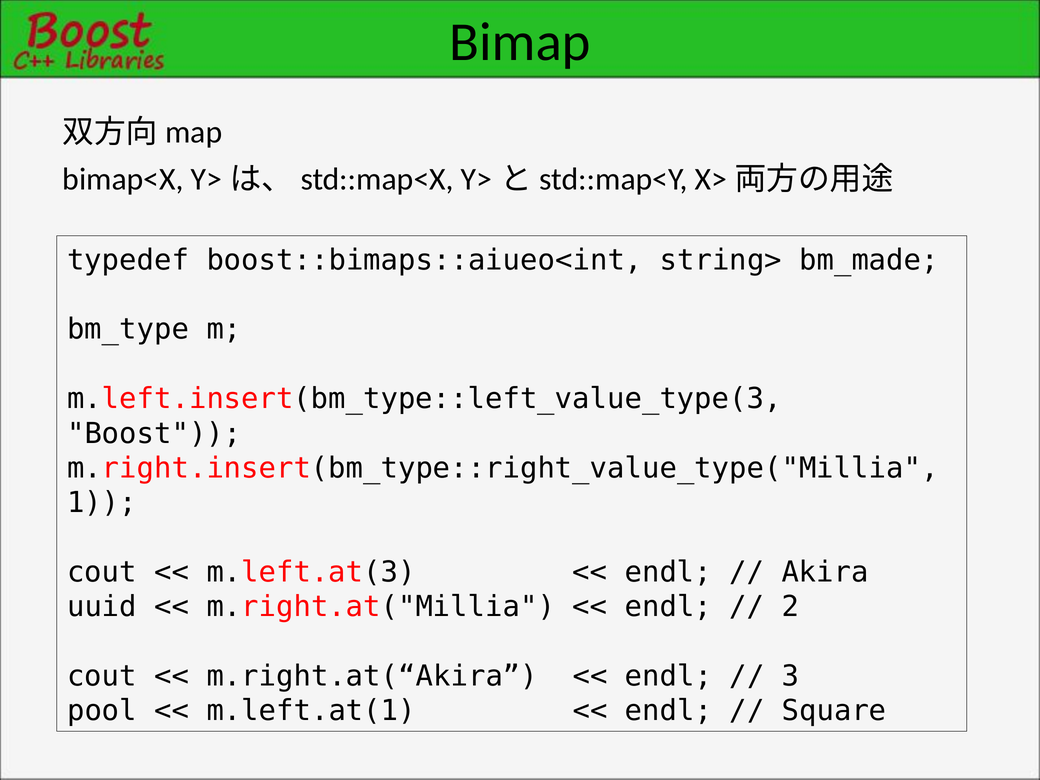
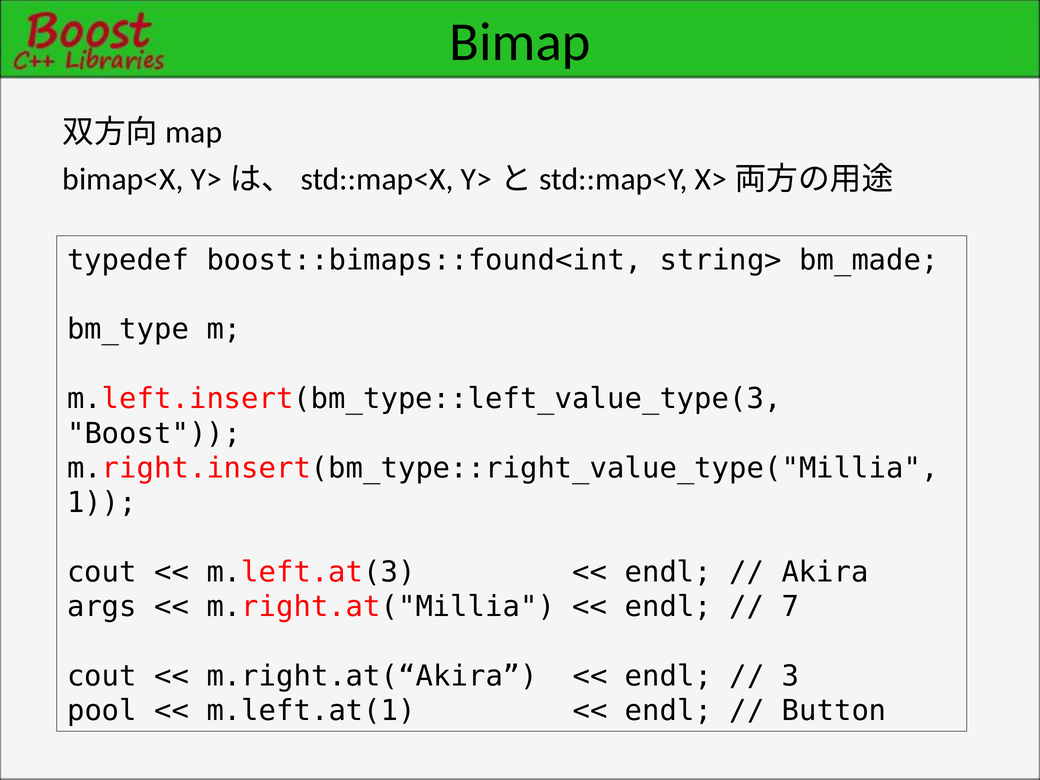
boost::bimaps::aiueo<int: boost::bimaps::aiueo<int -> boost::bimaps::found<int (424, 260)
uuid: uuid -> args (102, 607)
2: 2 -> 7 (790, 607)
Square: Square -> Button (834, 711)
